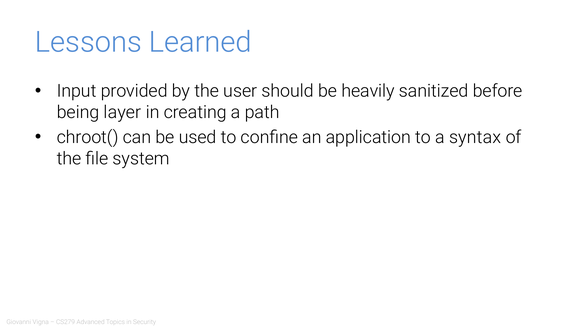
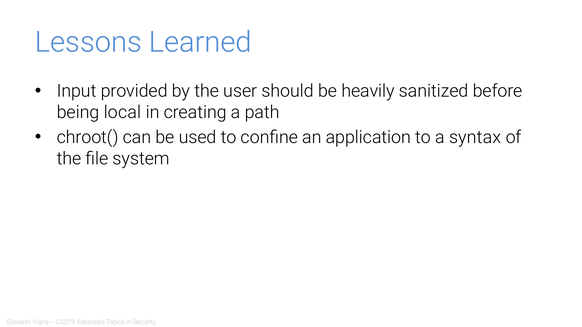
layer: layer -> local (122, 113)
